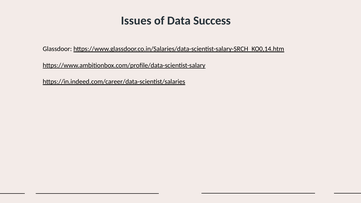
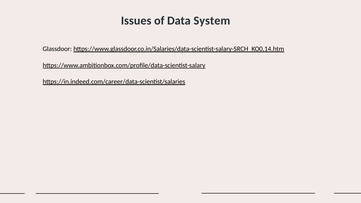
Success: Success -> System (212, 21)
